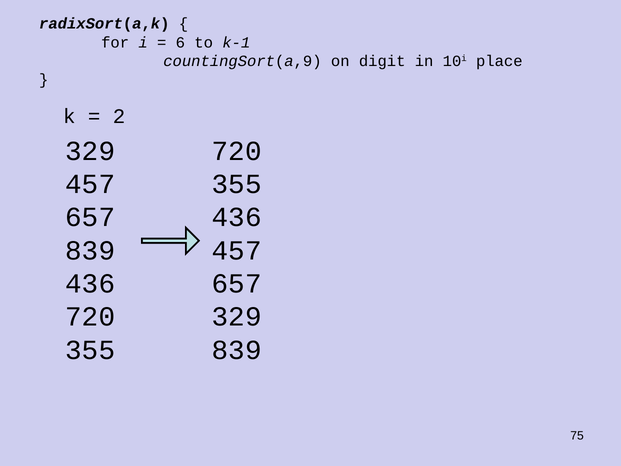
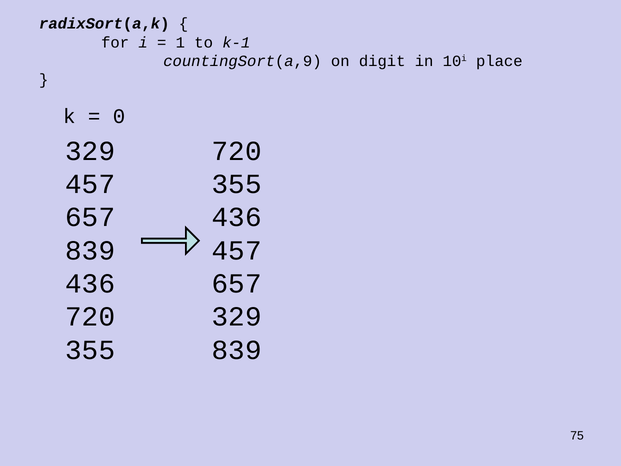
6: 6 -> 1 (180, 42)
2: 2 -> 0 (119, 116)
